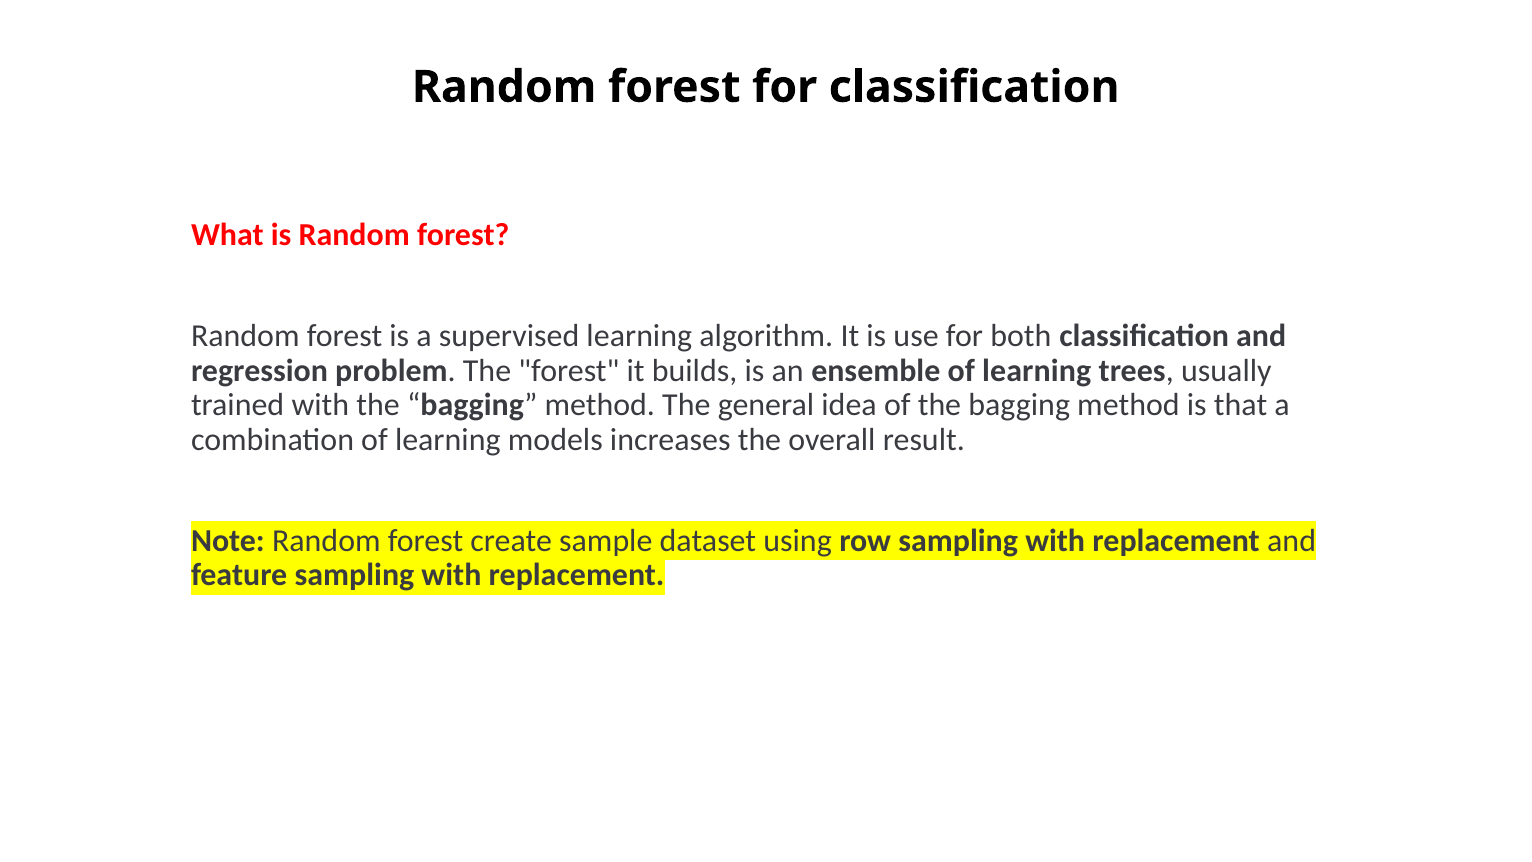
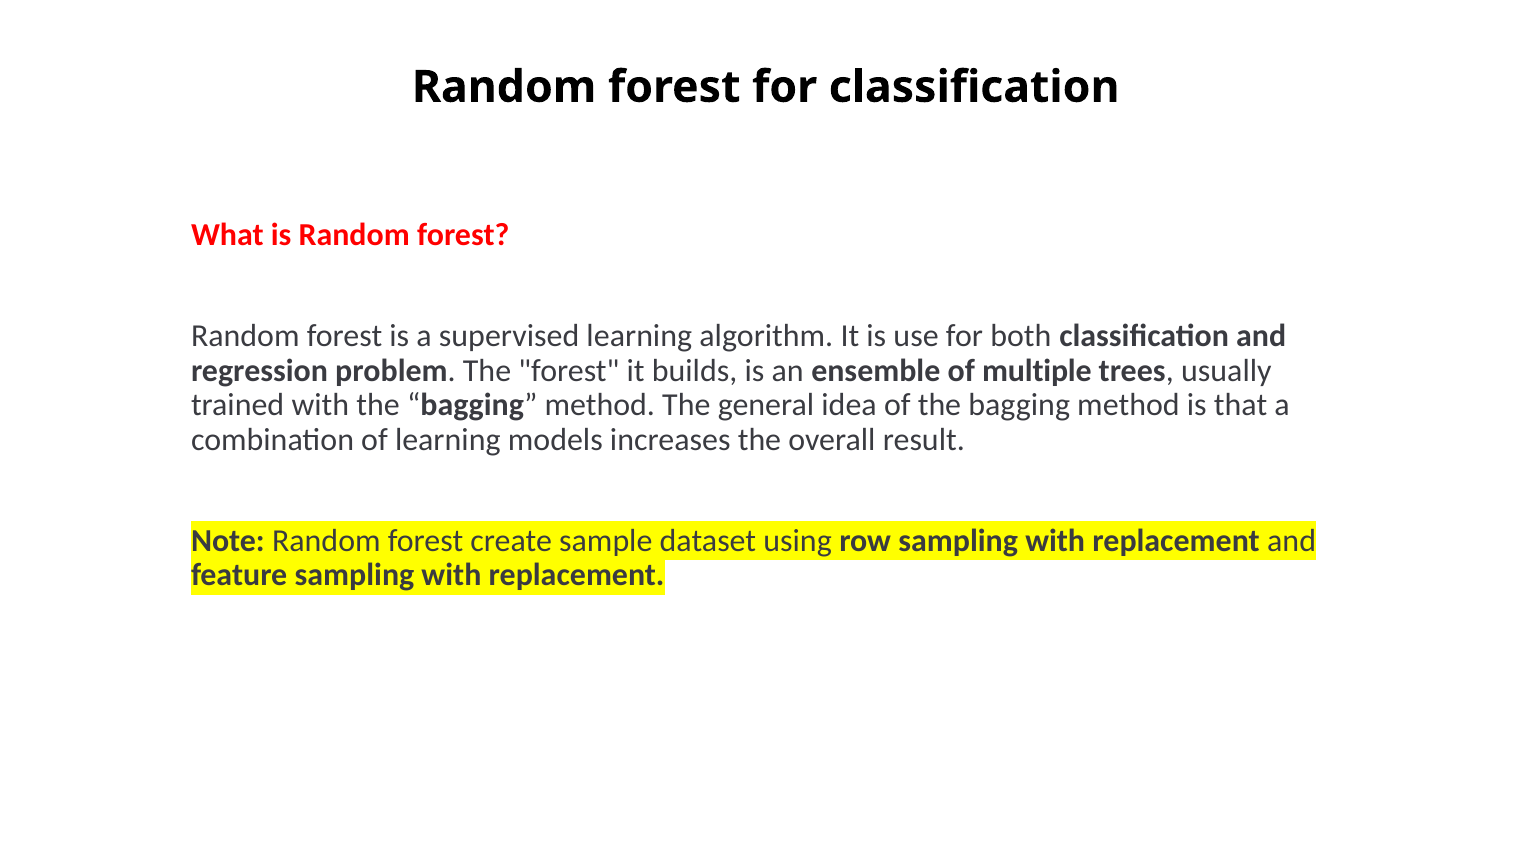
ensemble of learning: learning -> multiple (1037, 371)
